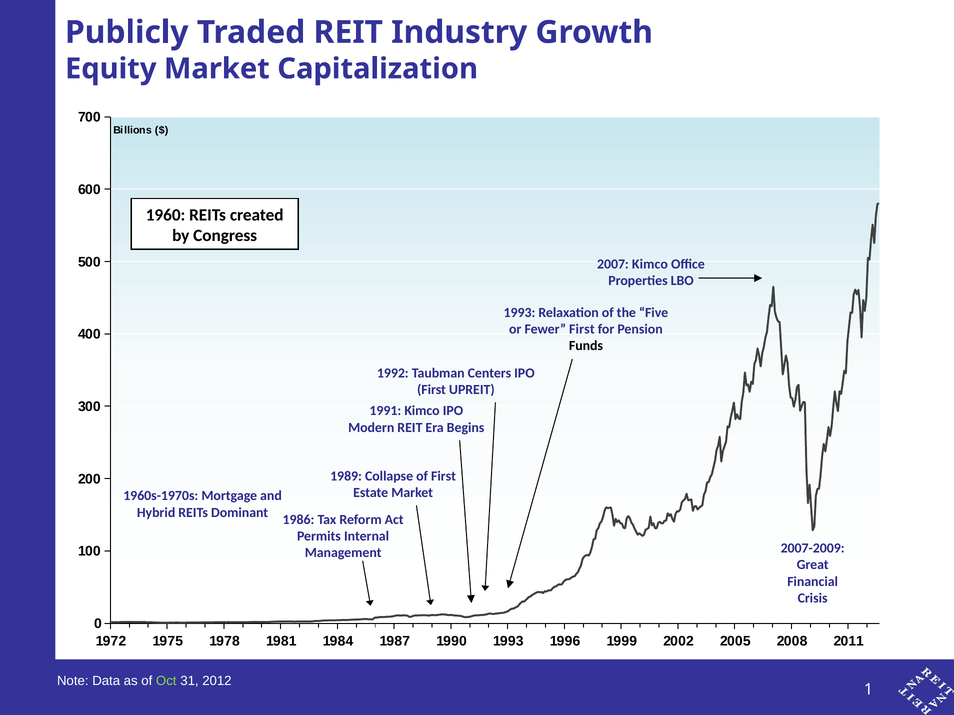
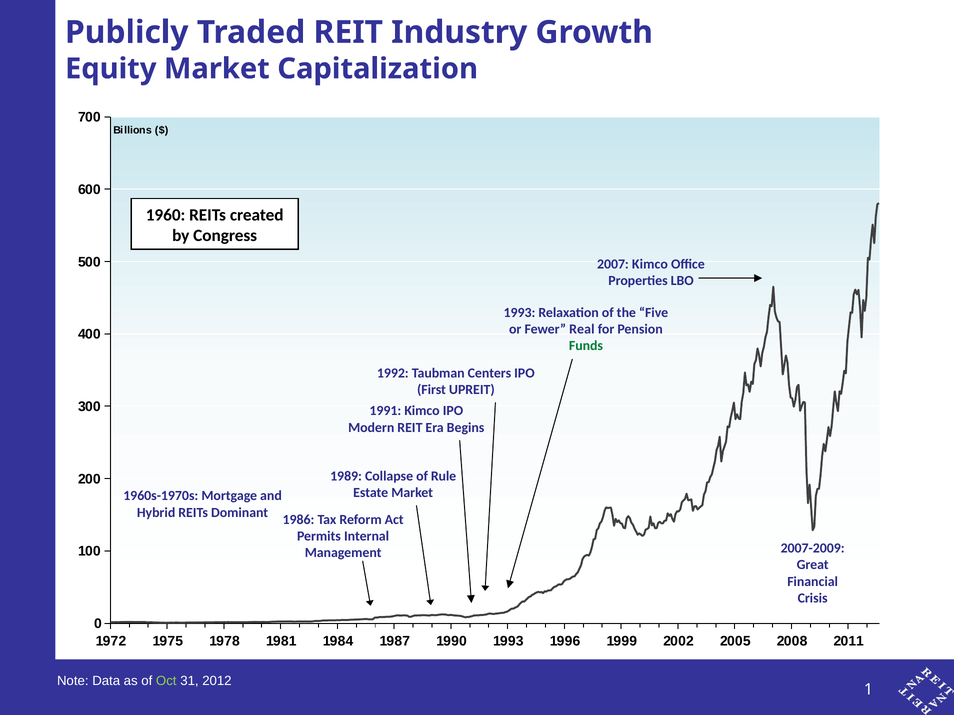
Fewer First: First -> Real (582, 329)
Funds colour: black -> green (586, 346)
of First: First -> Rule (444, 476)
